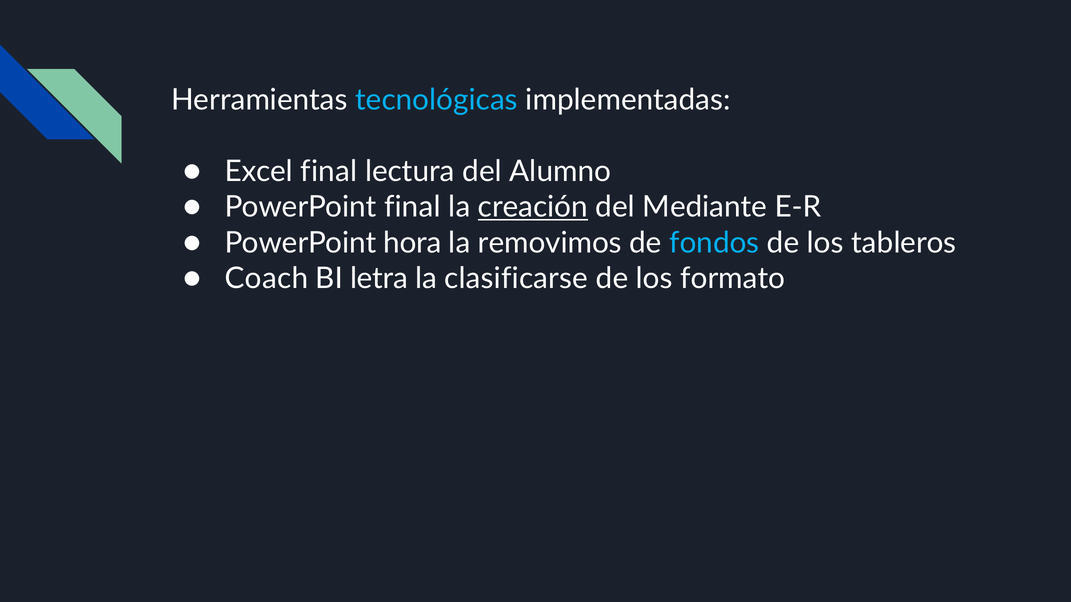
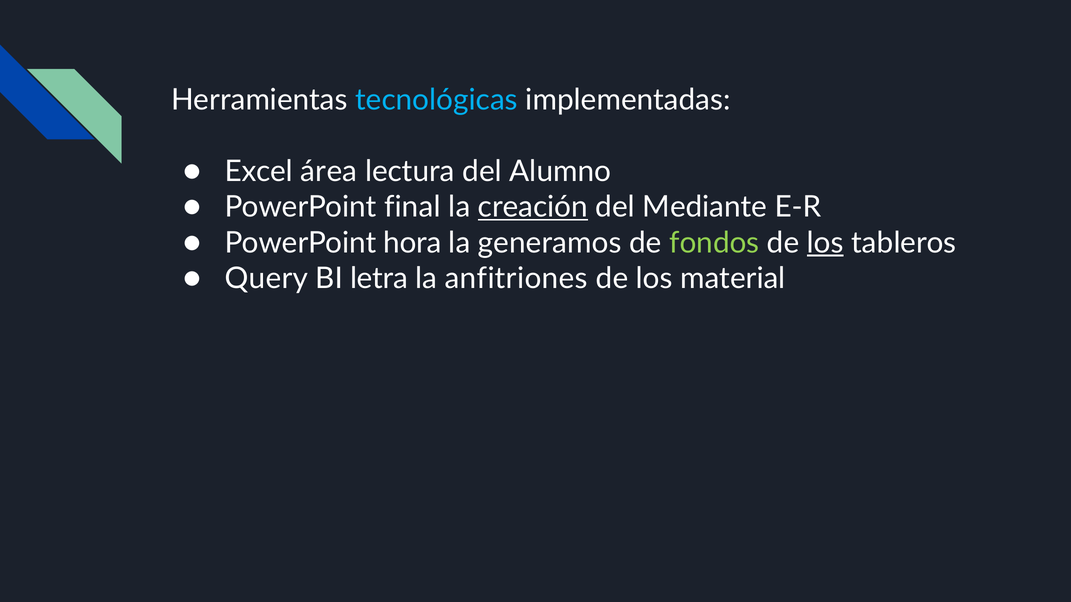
Excel final: final -> área (329, 171)
removimos: removimos -> generamos (550, 243)
fondos colour: light blue -> light green (714, 243)
los underline: none -> present (825, 243)
Coach: Coach -> Query (266, 279)
clasificarse: clasificarse -> anfitriones (516, 279)
formato: formato -> material (733, 279)
